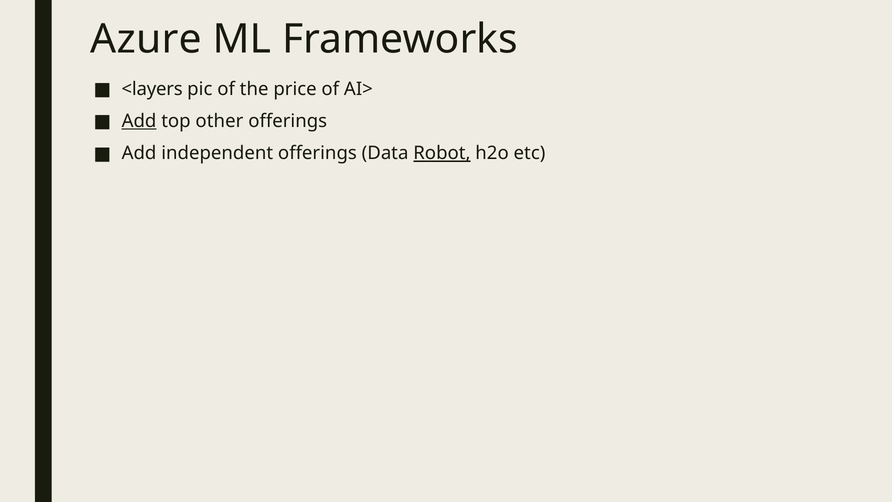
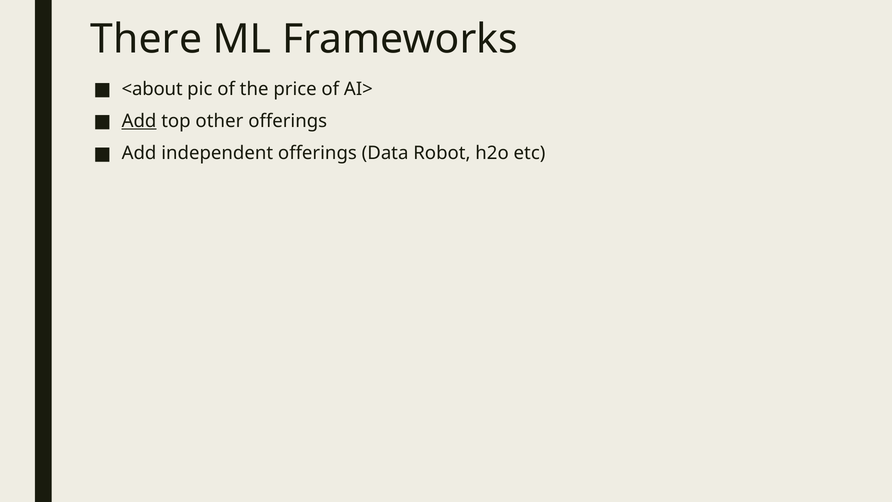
Azure: Azure -> There (146, 39)
<layers: <layers -> <about (152, 89)
Robot underline: present -> none (442, 153)
